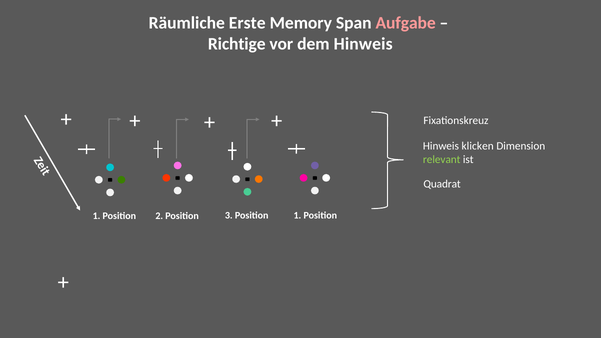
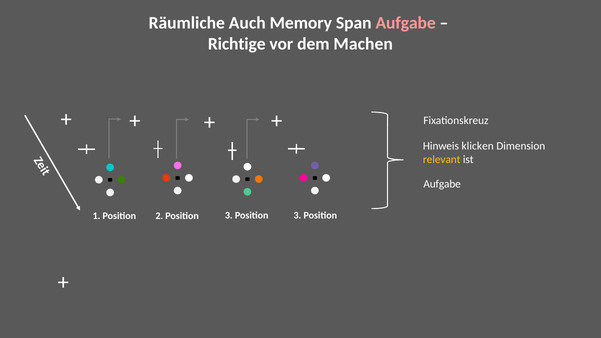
Erste: Erste -> Auch (247, 23)
dem Hinweis: Hinweis -> Machen (363, 44)
relevant colour: light green -> yellow (442, 159)
Quadrat: Quadrat -> Aufgabe (442, 184)
3 Position 1: 1 -> 3 (297, 215)
